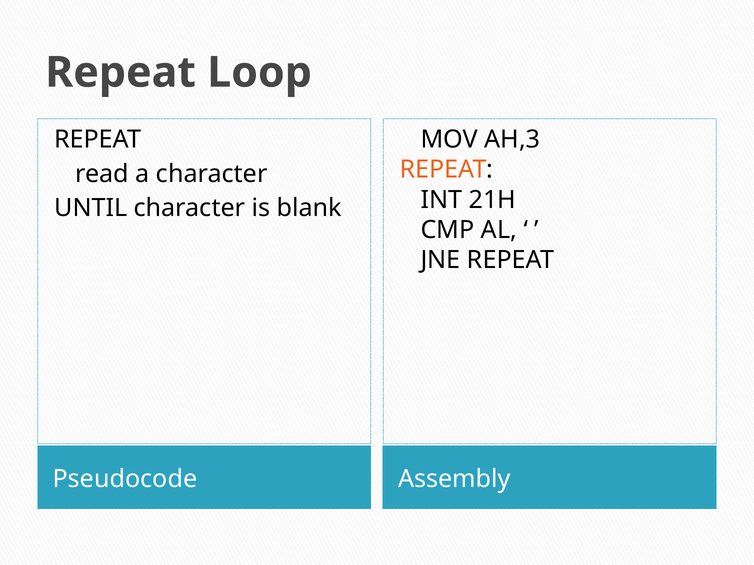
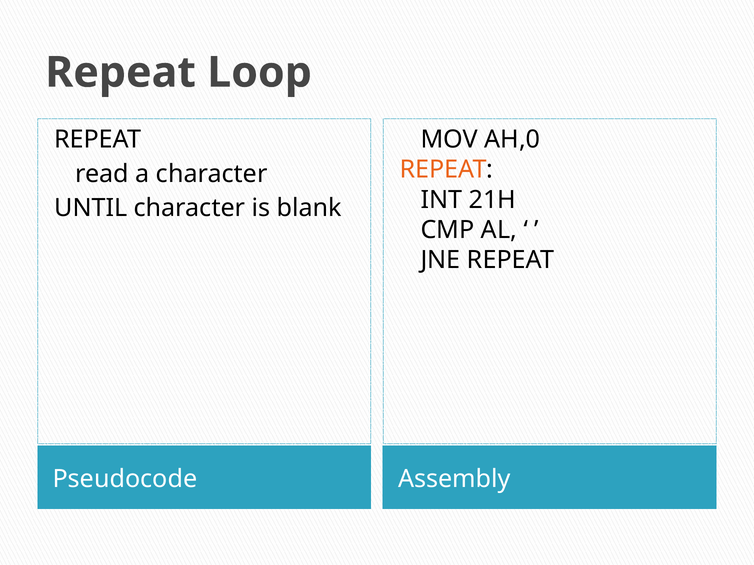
AH,3: AH,3 -> AH,0 (512, 140)
